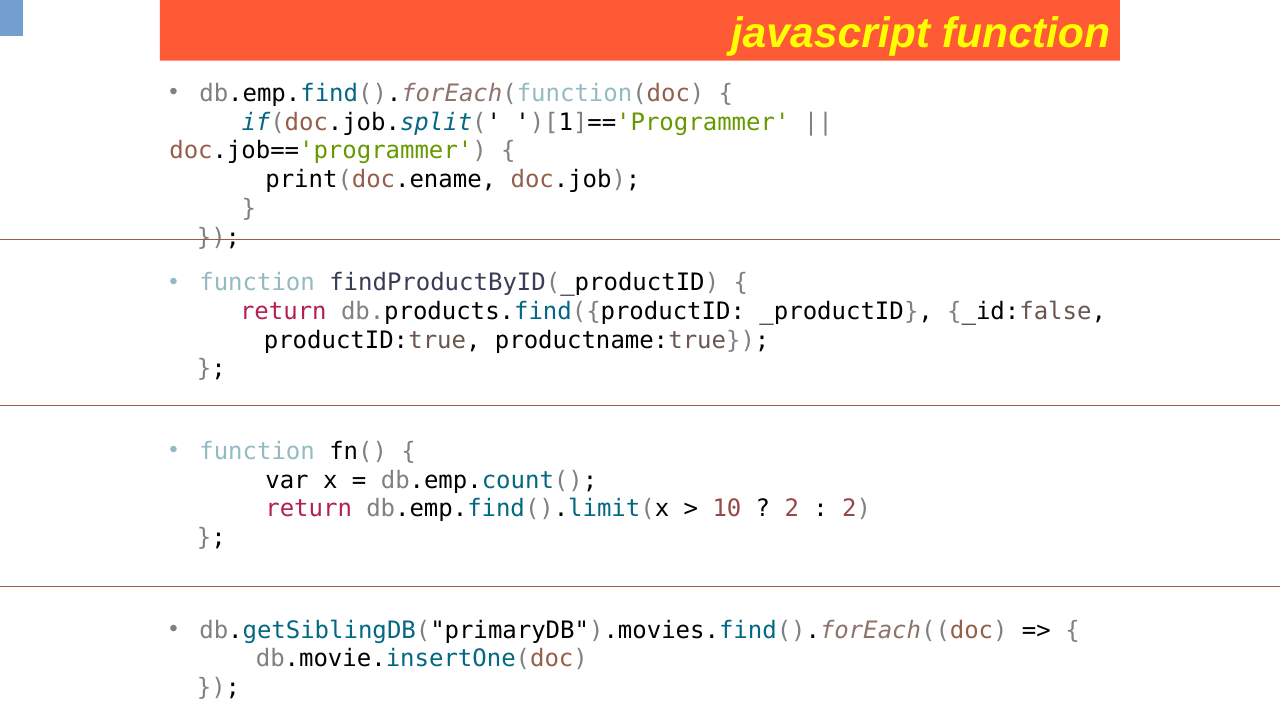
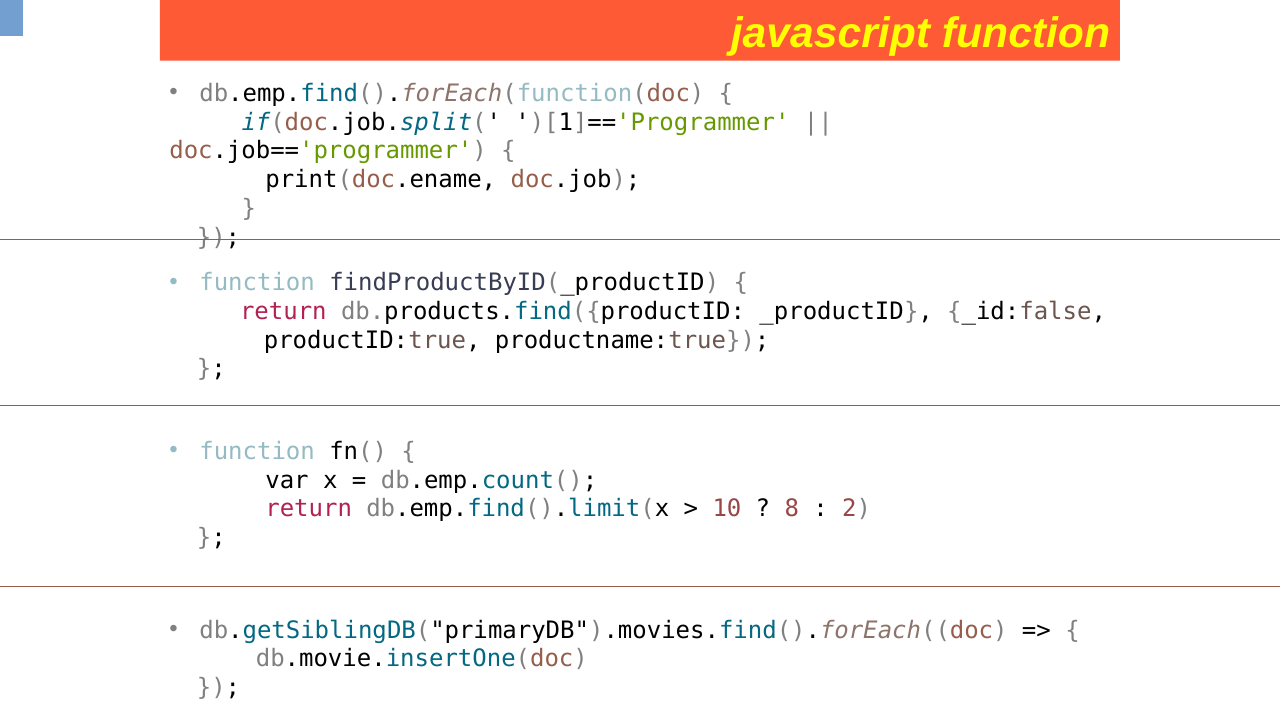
2: 2 -> 8 (792, 509)
